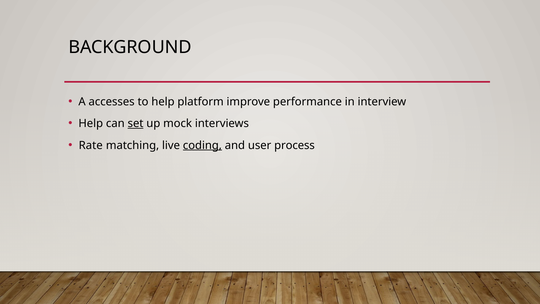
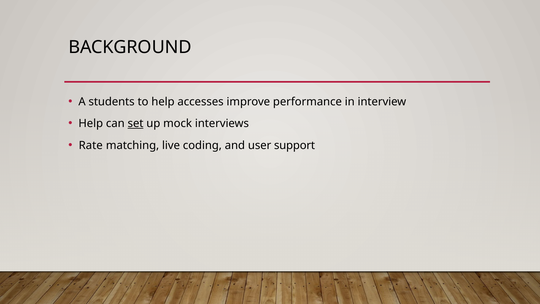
accesses: accesses -> students (112, 102)
platform: platform -> accesses (201, 102)
coding underline: present -> none (202, 145)
process: process -> support (295, 145)
